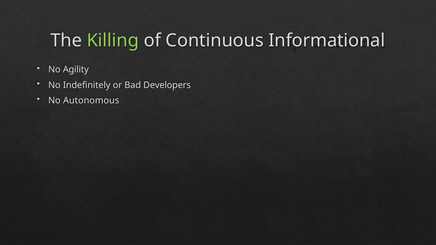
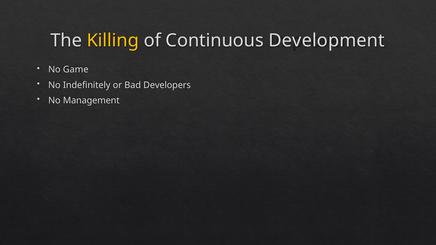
Killing colour: light green -> yellow (113, 40)
Informational: Informational -> Development (327, 40)
Agility: Agility -> Game (76, 70)
Autonomous: Autonomous -> Management (91, 101)
